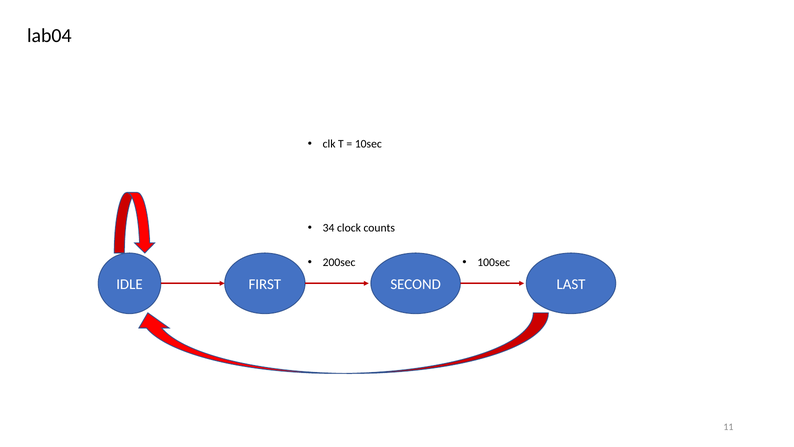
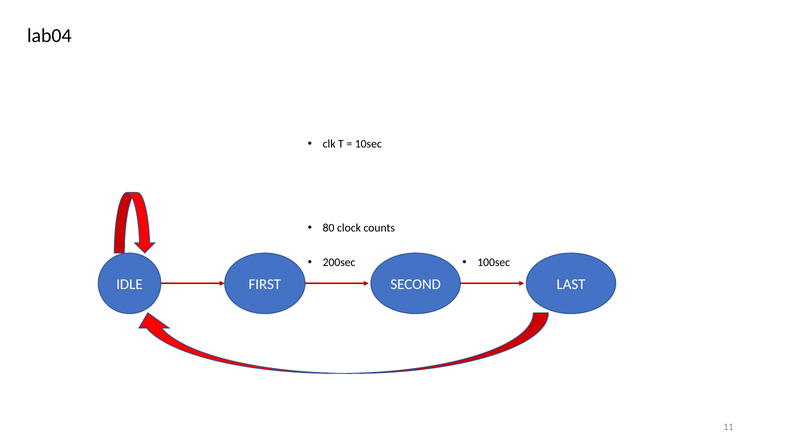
34: 34 -> 80 (329, 228)
